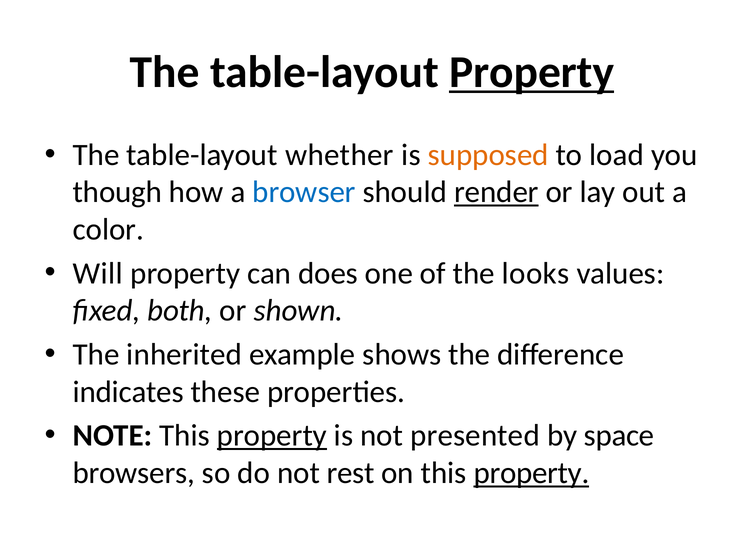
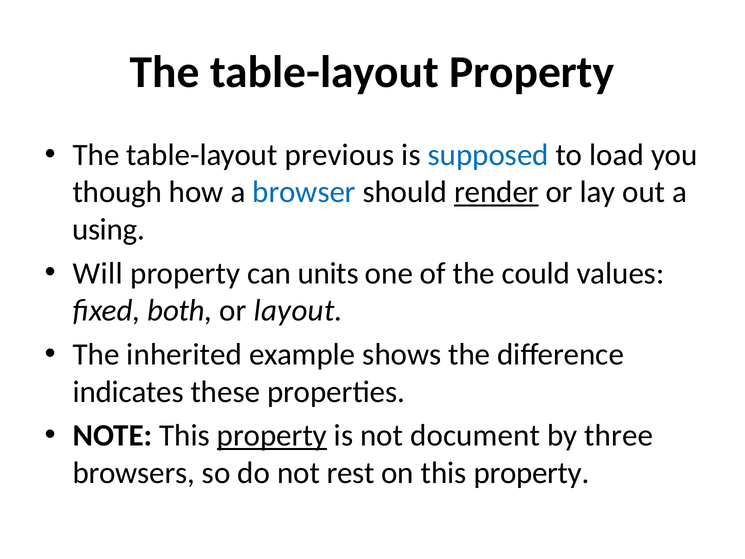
Property underline: present -> none (532, 72)
whether: whether -> previous (339, 155)
supposed colour: orange -> blue (488, 155)
color: color -> using (109, 229)
does: does -> units (328, 273)
looks: looks -> could (536, 273)
shown: shown -> layout (298, 311)
presented: presented -> document (475, 436)
space: space -> three (619, 436)
property underline: present -> none (532, 473)
